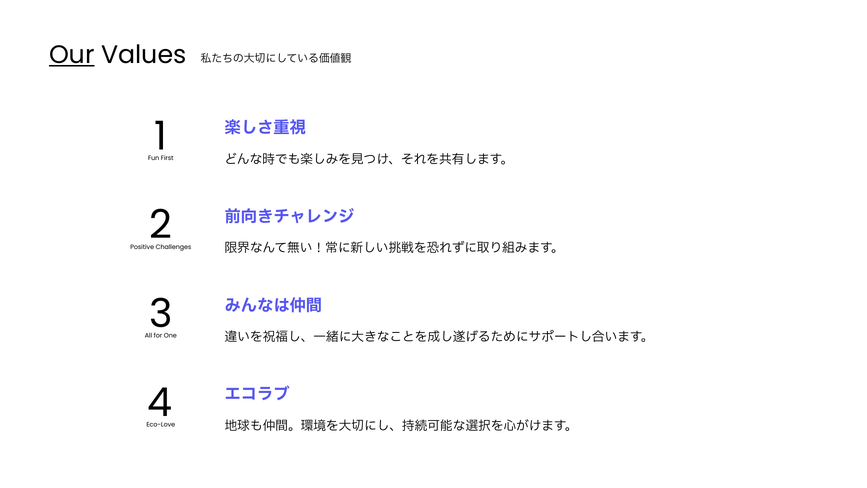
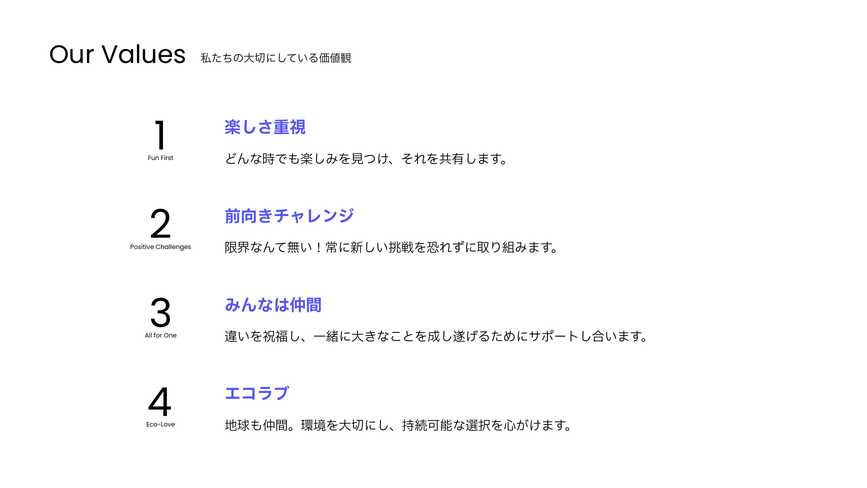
Our underline: present -> none (72, 55)
